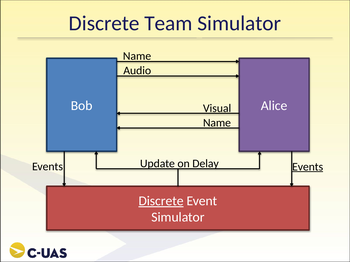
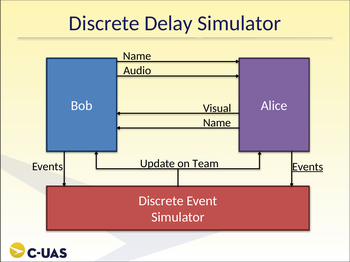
Team: Team -> Delay (168, 23)
Delay: Delay -> Team (206, 164)
Discrete underline: present -> none (161, 201)
